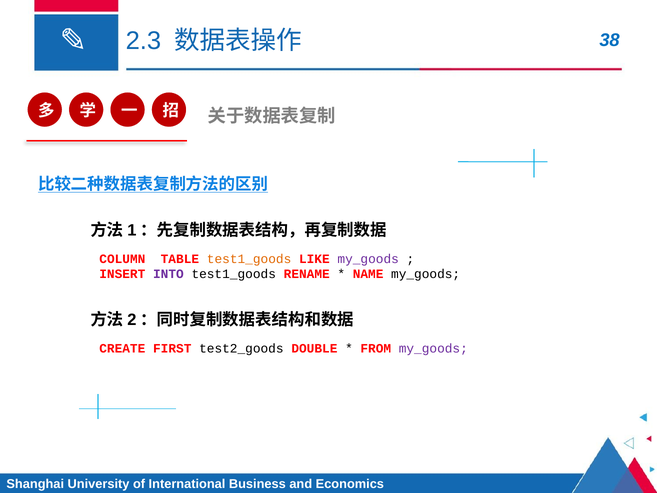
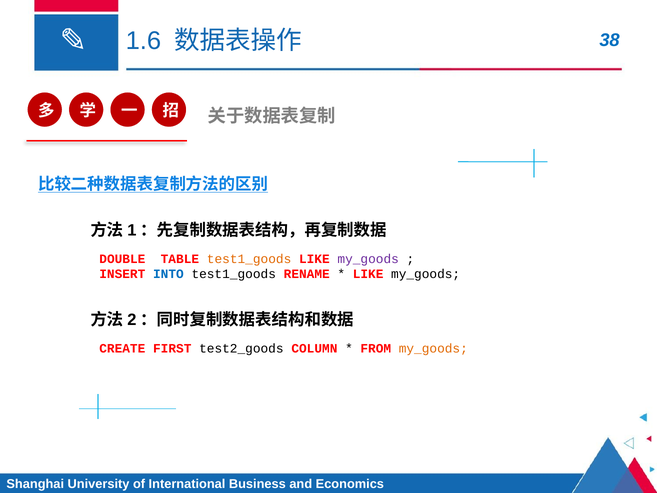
2.3: 2.3 -> 1.6 (143, 41)
COLUMN: COLUMN -> DOUBLE (122, 259)
INTO colour: purple -> blue (168, 274)
NAME: NAME -> LIKE (368, 274)
DOUBLE: DOUBLE -> COLUMN (314, 348)
my_goods colour: purple -> orange (433, 348)
